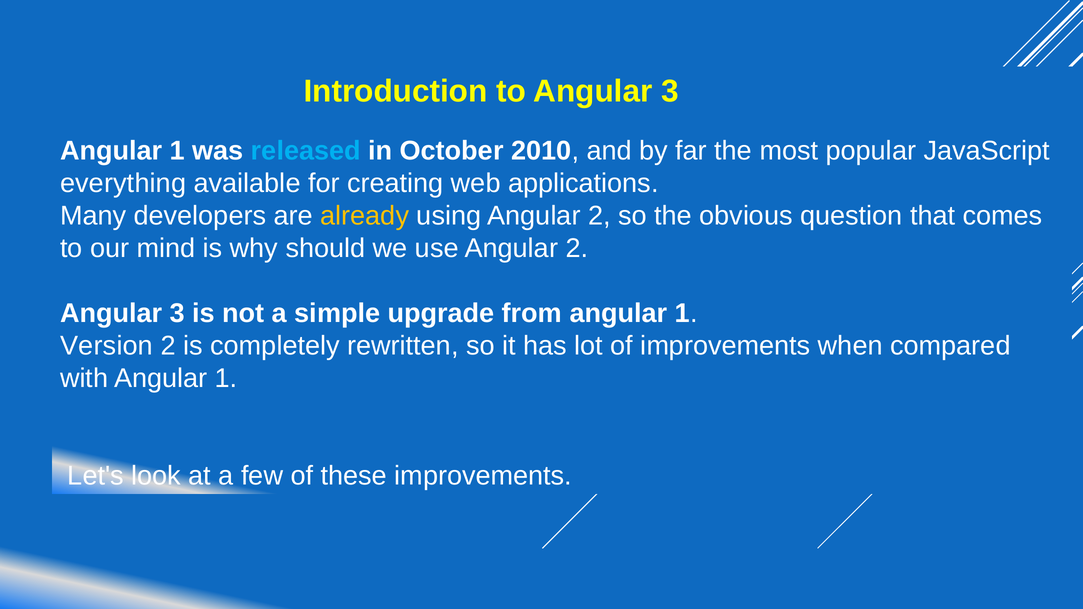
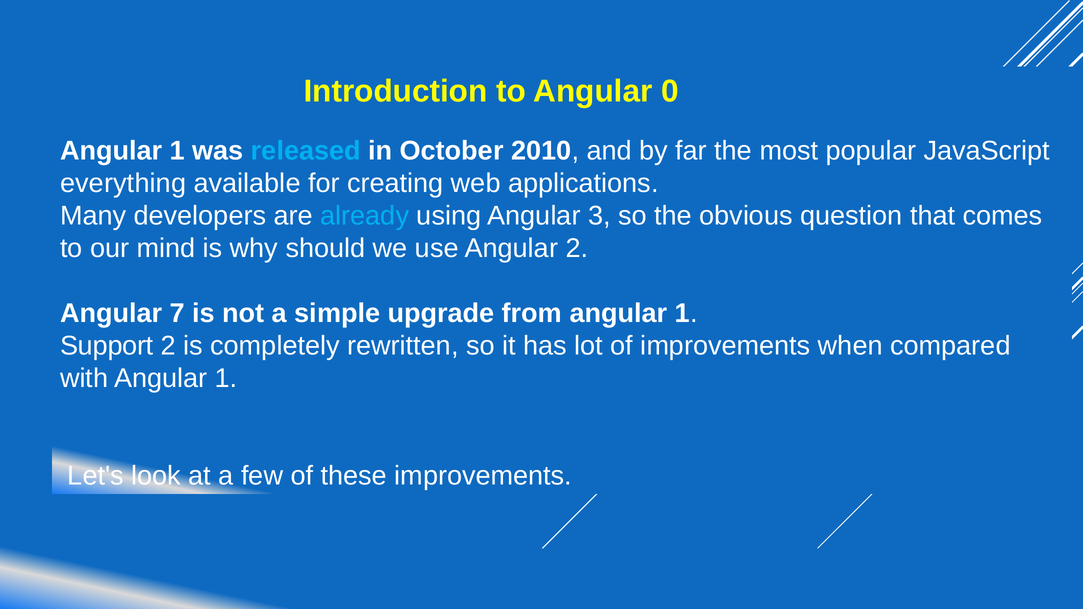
to Angular 3: 3 -> 0 (670, 92)
already colour: yellow -> light blue (365, 216)
using Angular 2: 2 -> 3 (599, 216)
3: 3 -> 7 (177, 313)
Version: Version -> Support (107, 346)
